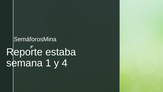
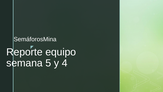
estaba: estaba -> equipo (61, 52)
1: 1 -> 5 (48, 63)
